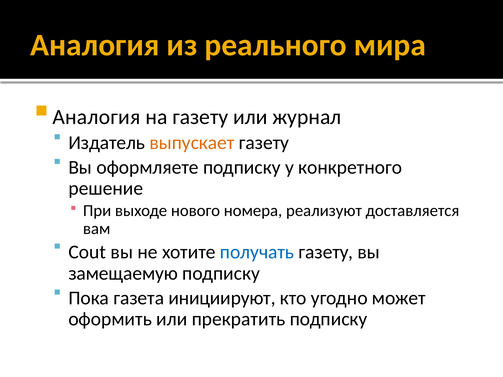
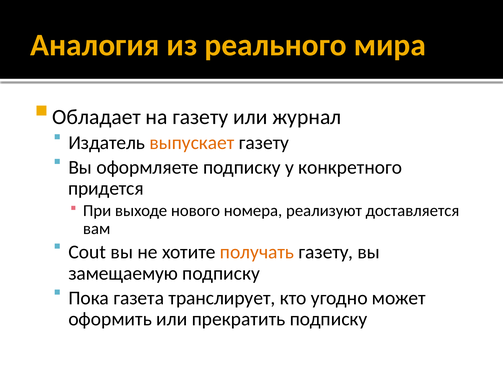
Аналогия: Аналогия -> Обладает (97, 117)
решение: решение -> придется (106, 189)
получать colour: blue -> orange (257, 252)
инициируют: инициируют -> транслирует (222, 298)
